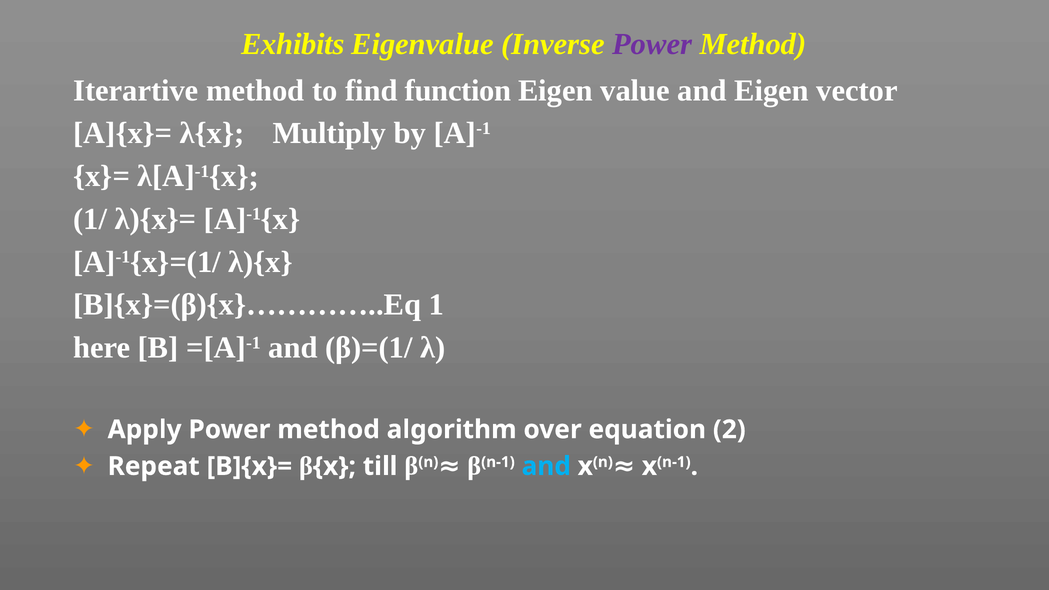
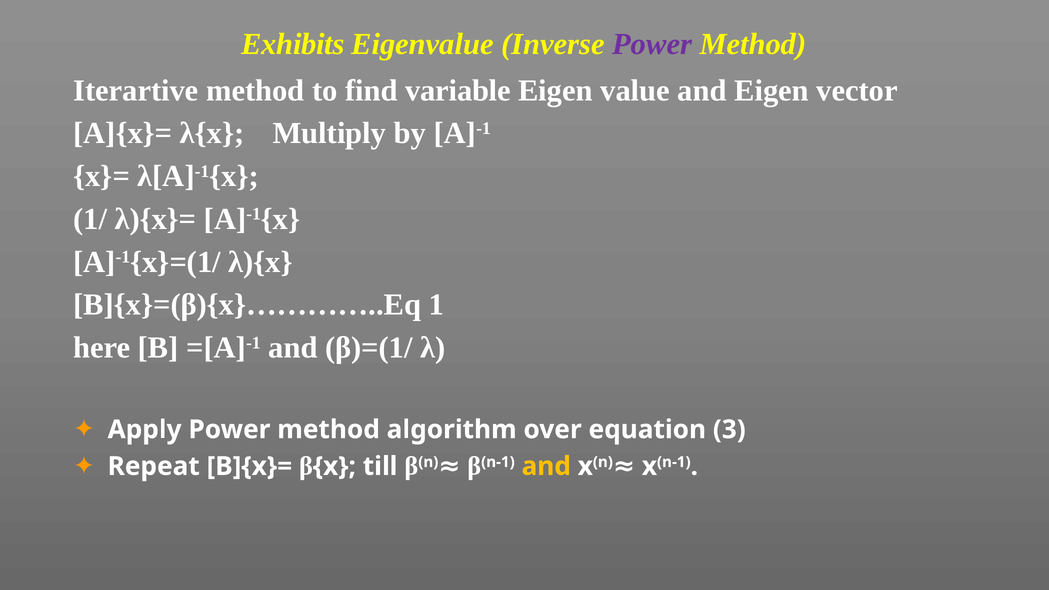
function: function -> variable (458, 90)
2: 2 -> 3 (729, 430)
and colour: light blue -> yellow (546, 466)
